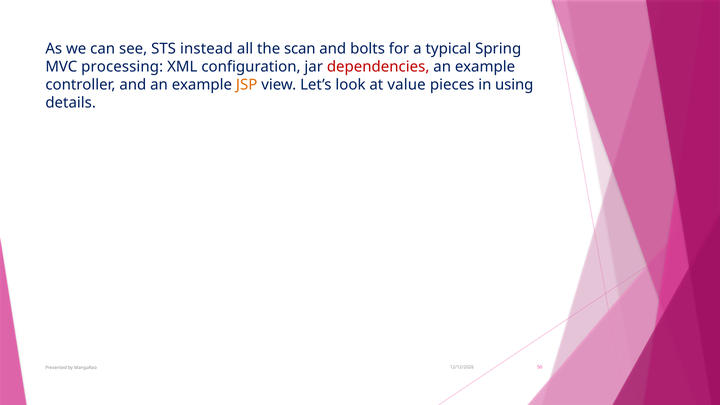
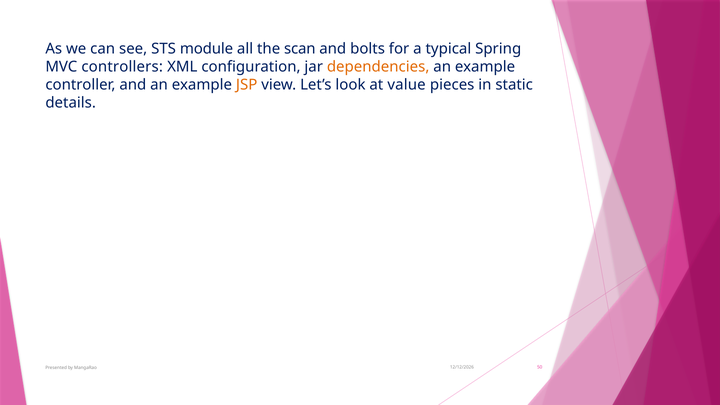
instead: instead -> module (207, 49)
processing: processing -> controllers (122, 67)
dependencies colour: red -> orange (378, 67)
using: using -> static (514, 85)
